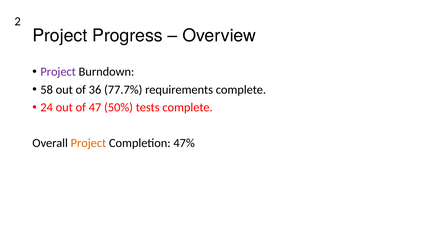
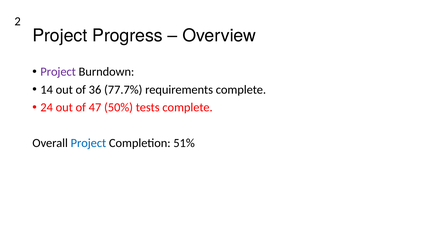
58: 58 -> 14 (47, 90)
Project colour: orange -> blue (88, 143)
47%: 47% -> 51% (184, 143)
